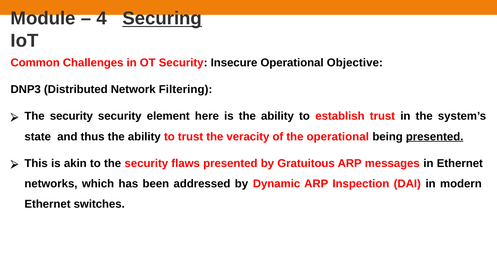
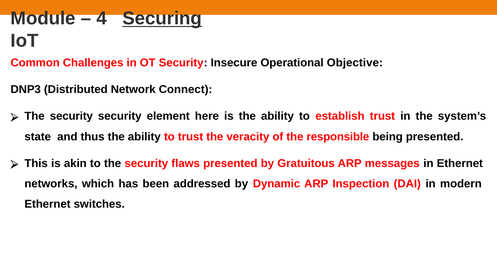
Filtering: Filtering -> Connect (186, 90)
the operational: operational -> responsible (338, 137)
presented underline: present -> none (435, 137)
